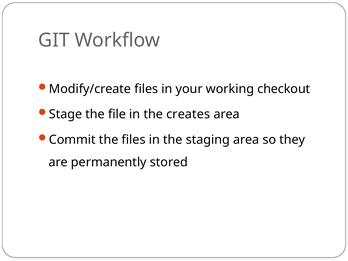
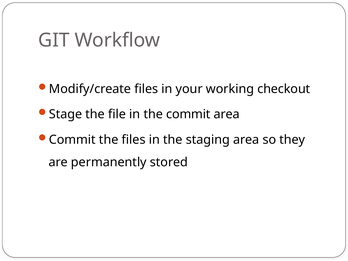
the creates: creates -> commit (188, 114)
